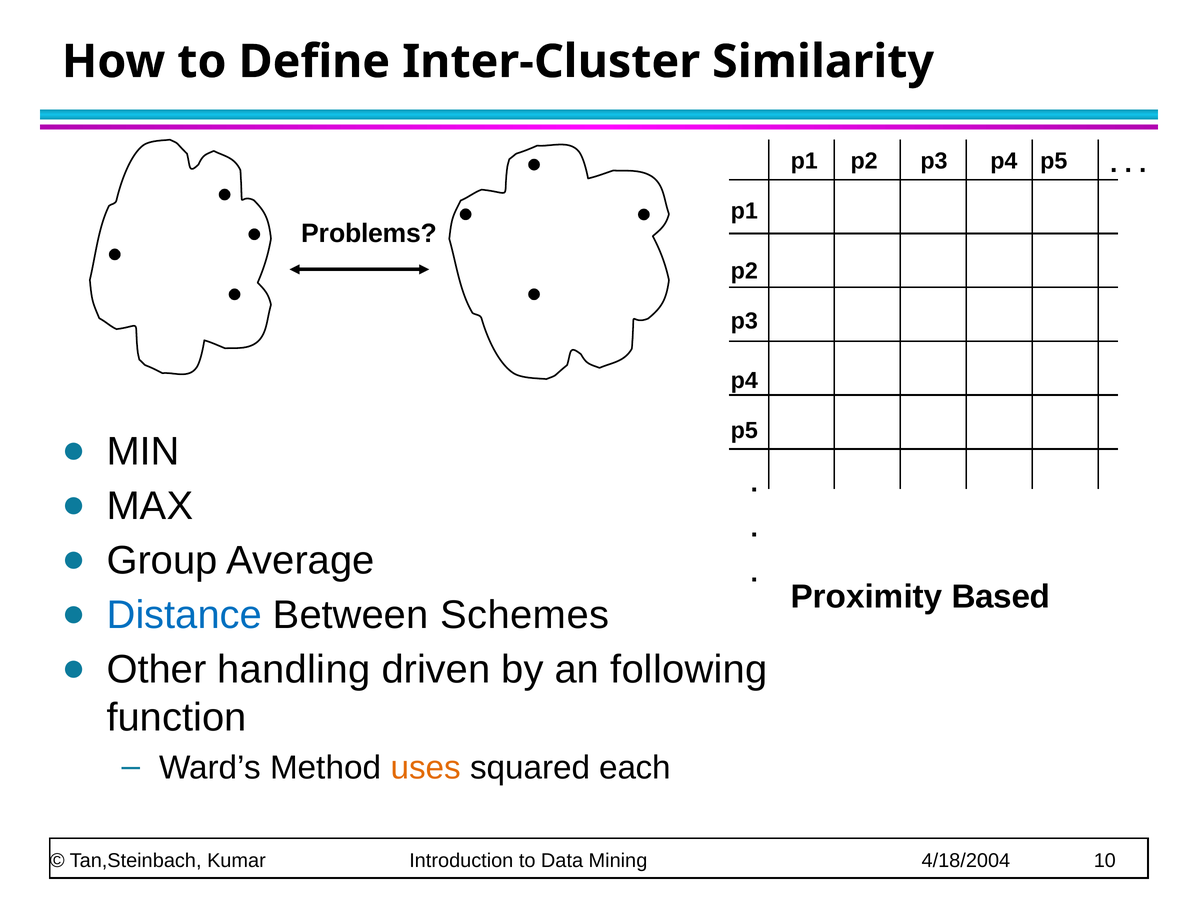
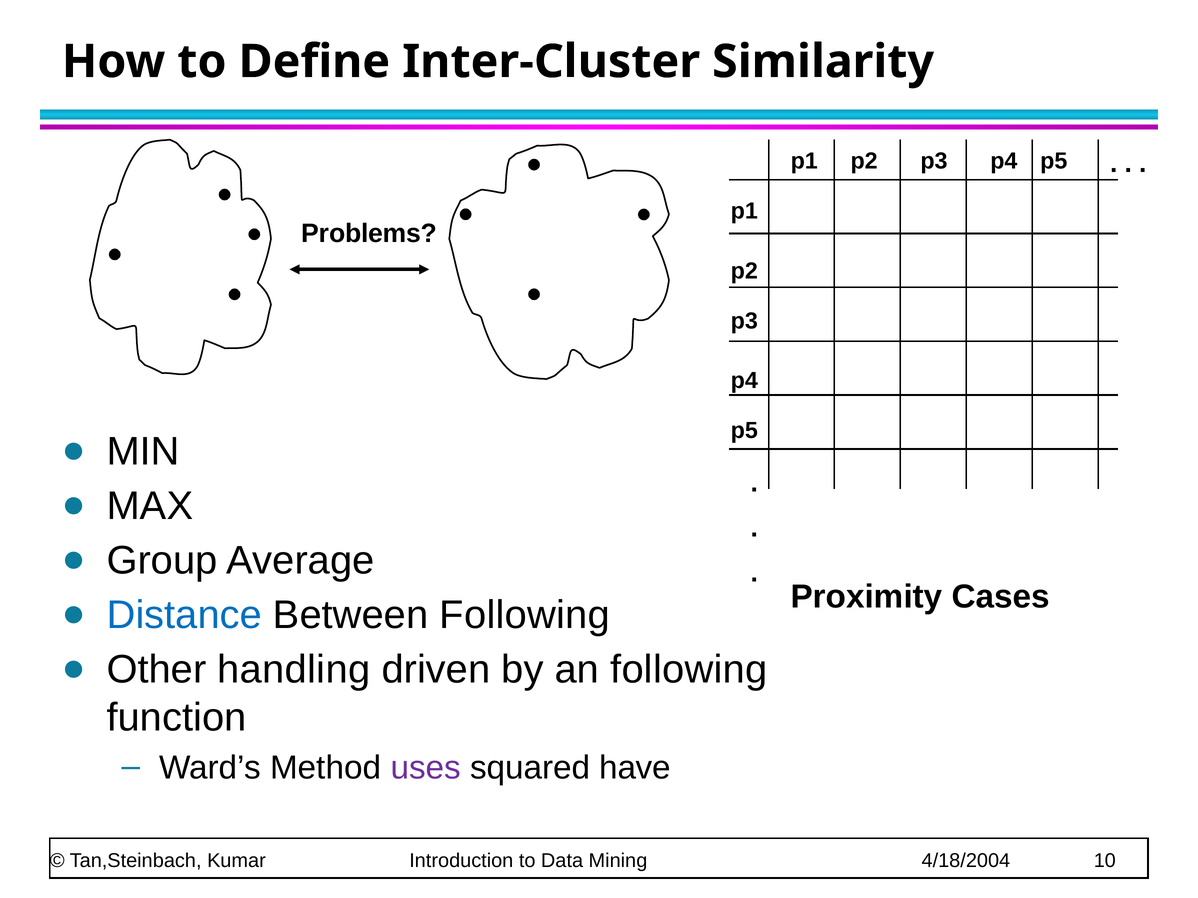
Based: Based -> Cases (1001, 597)
Between Schemes: Schemes -> Following (525, 616)
uses colour: orange -> purple (426, 768)
each: each -> have (635, 768)
